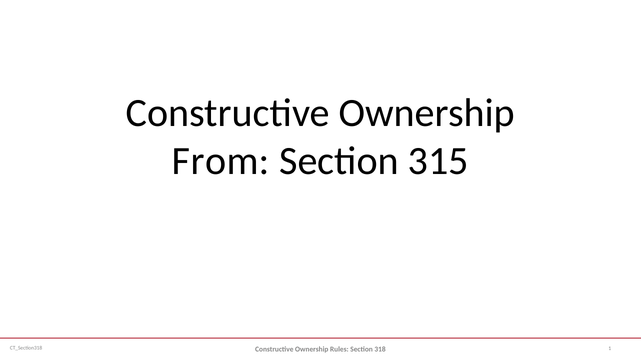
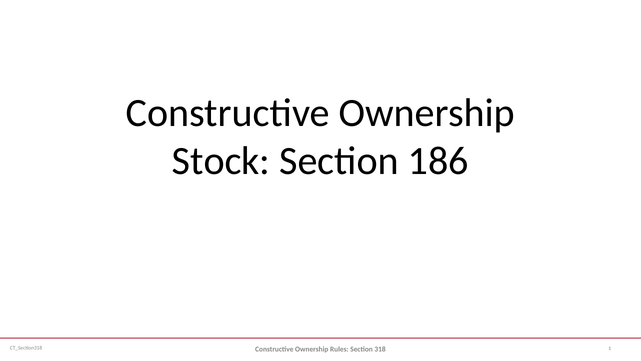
From: From -> Stock (221, 161)
315: 315 -> 186 (438, 161)
